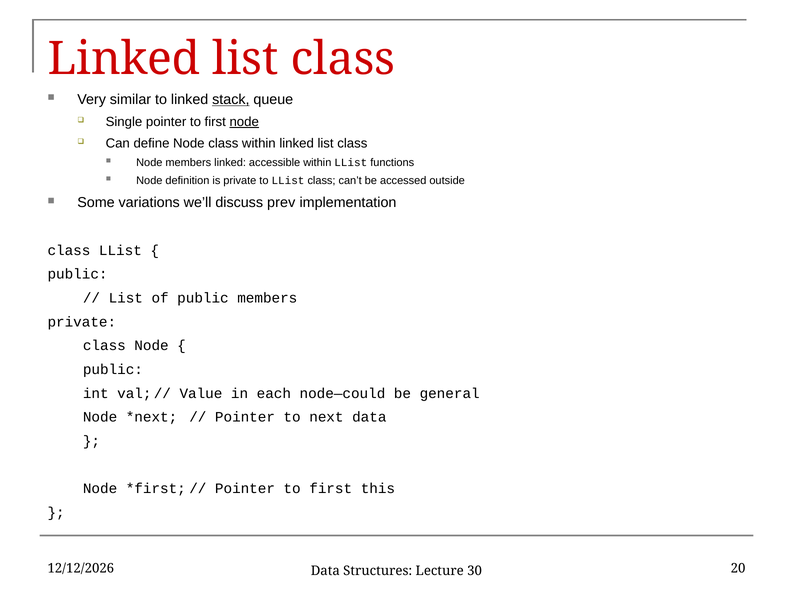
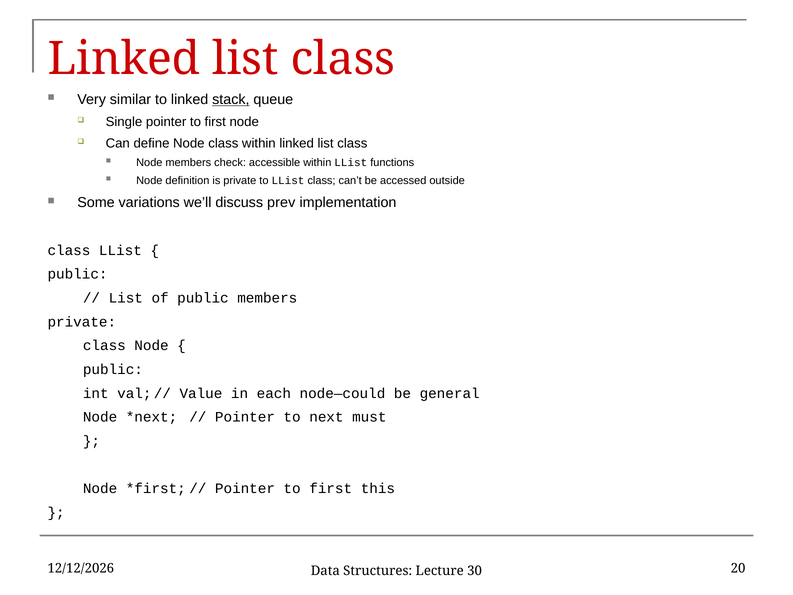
node underline: present -> none (244, 122)
members linked: linked -> check (230, 162)
next data: data -> must (369, 417)
